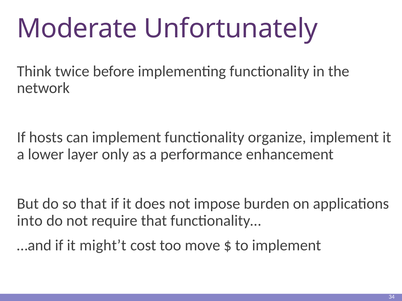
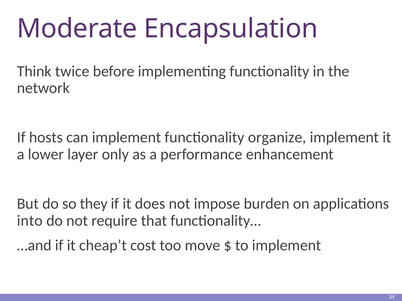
Unfortunately: Unfortunately -> Encapsulation (231, 29)
so that: that -> they (94, 204)
might’t: might’t -> cheap’t (103, 246)
